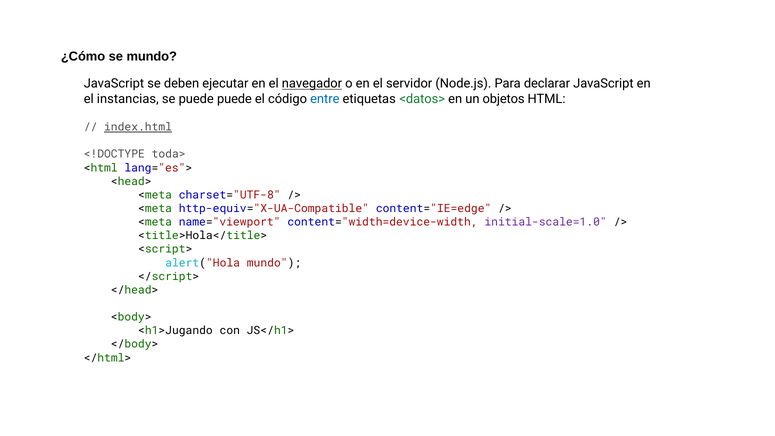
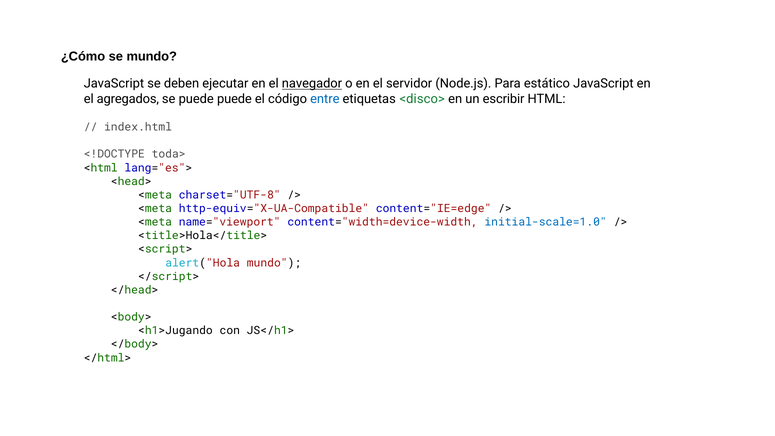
declarar: declarar -> estático (547, 84)
instancias: instancias -> agregados (128, 99)
<datos>: <datos> -> <disco> (422, 99)
objetos: objetos -> escribir (504, 99)
index.html underline: present -> none (138, 127)
initial-scale=1.0 colour: purple -> blue (546, 222)
